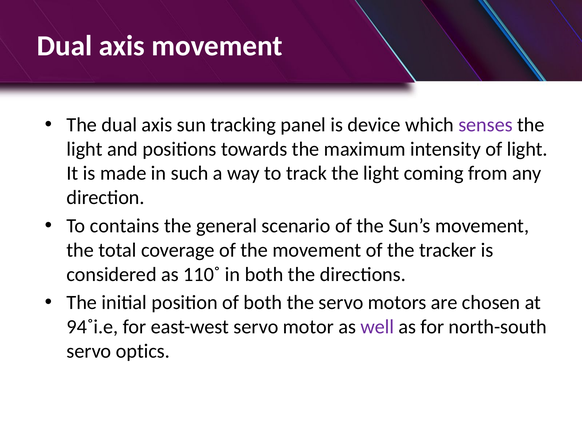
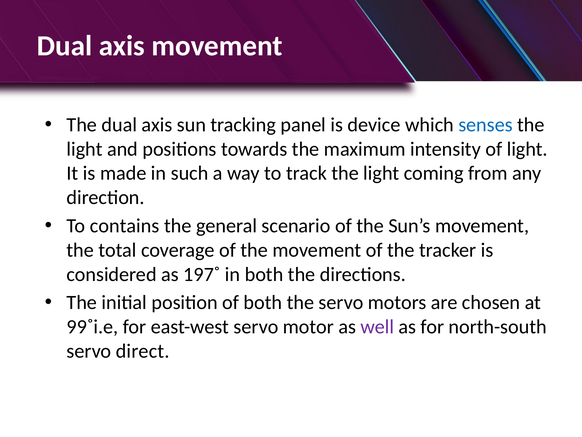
senses colour: purple -> blue (486, 125)
110˚: 110˚ -> 197˚ (202, 274)
94˚i.e: 94˚i.e -> 99˚i.e (92, 326)
optics: optics -> direct (143, 351)
